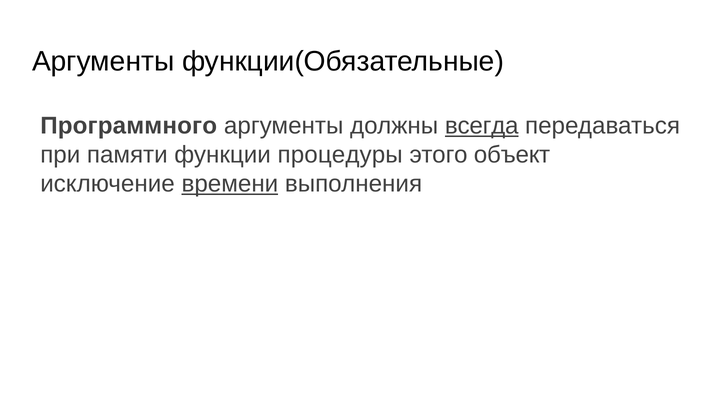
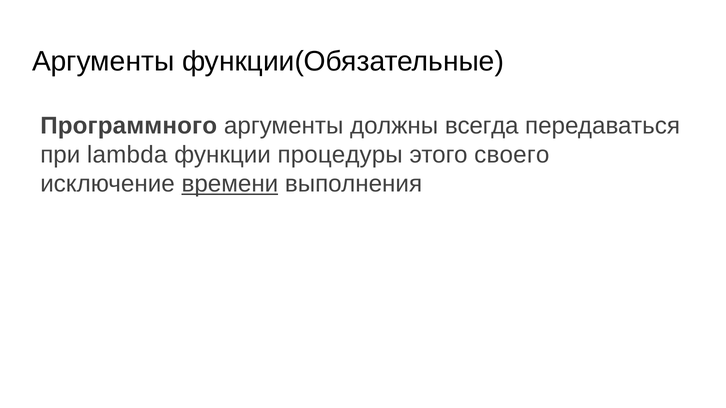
всегда underline: present -> none (482, 126)
памяти: памяти -> lambda (127, 155)
объект: объект -> своего (512, 155)
